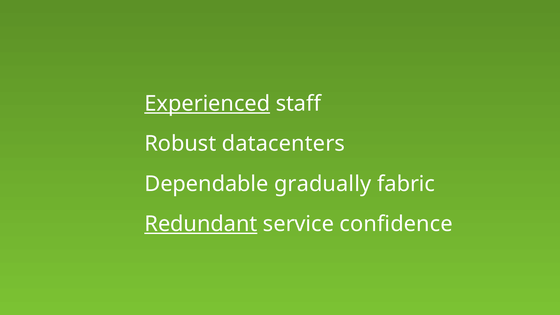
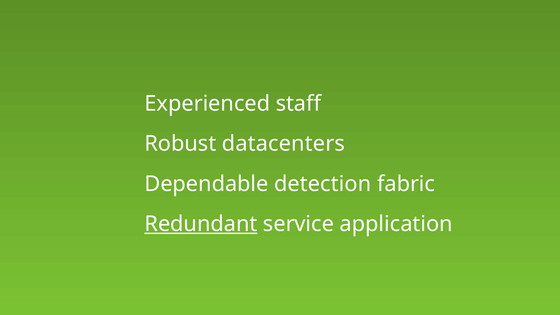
Experienced underline: present -> none (207, 104)
gradually: gradually -> detection (323, 184)
confidence: confidence -> application (396, 224)
